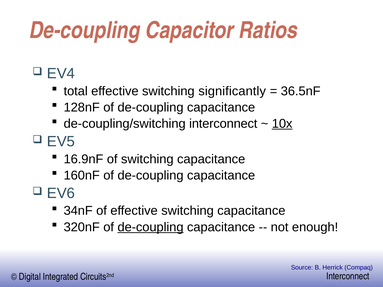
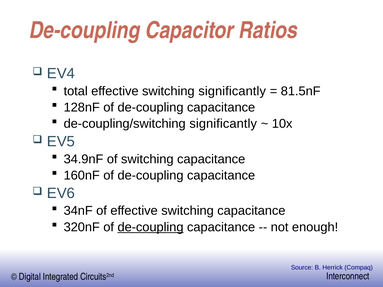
36.5nF: 36.5nF -> 81.5nF (301, 91)
de-coupling/switching interconnect: interconnect -> significantly (223, 124)
10x underline: present -> none (282, 124)
16.9nF: 16.9nF -> 34.9nF (83, 159)
